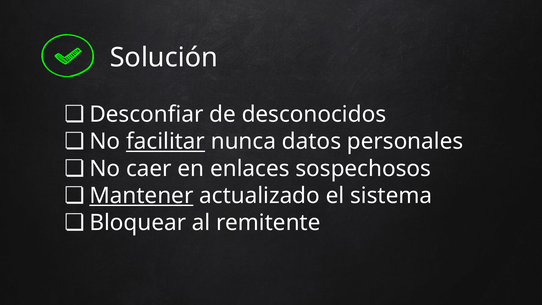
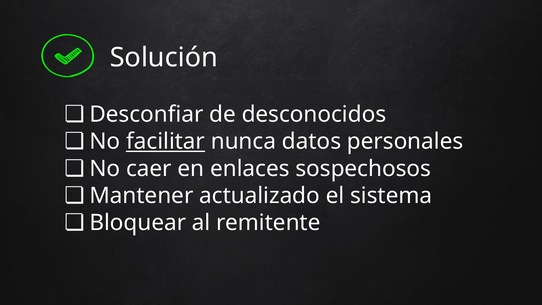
Mantener underline: present -> none (141, 196)
